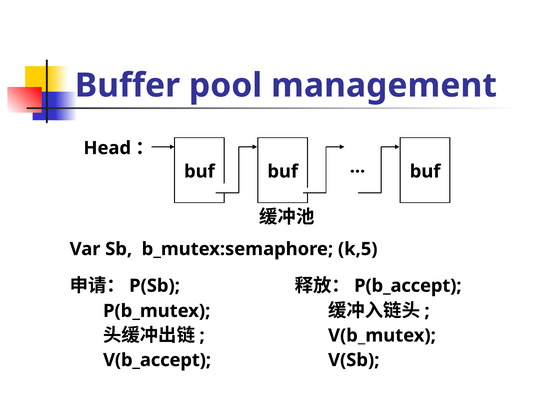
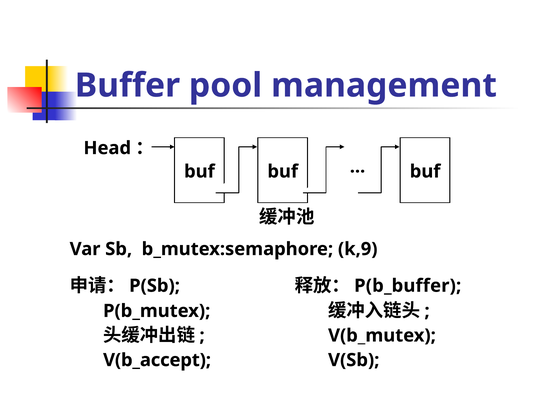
k,5: k,5 -> k,9 (358, 249)
P(b_accept: P(b_accept -> P(b_buffer (408, 286)
